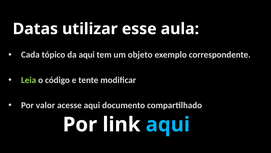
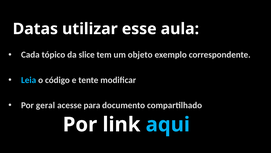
da aqui: aqui -> slice (87, 55)
Leia colour: light green -> light blue (29, 80)
valor: valor -> geral (45, 105)
acesse aqui: aqui -> para (92, 105)
